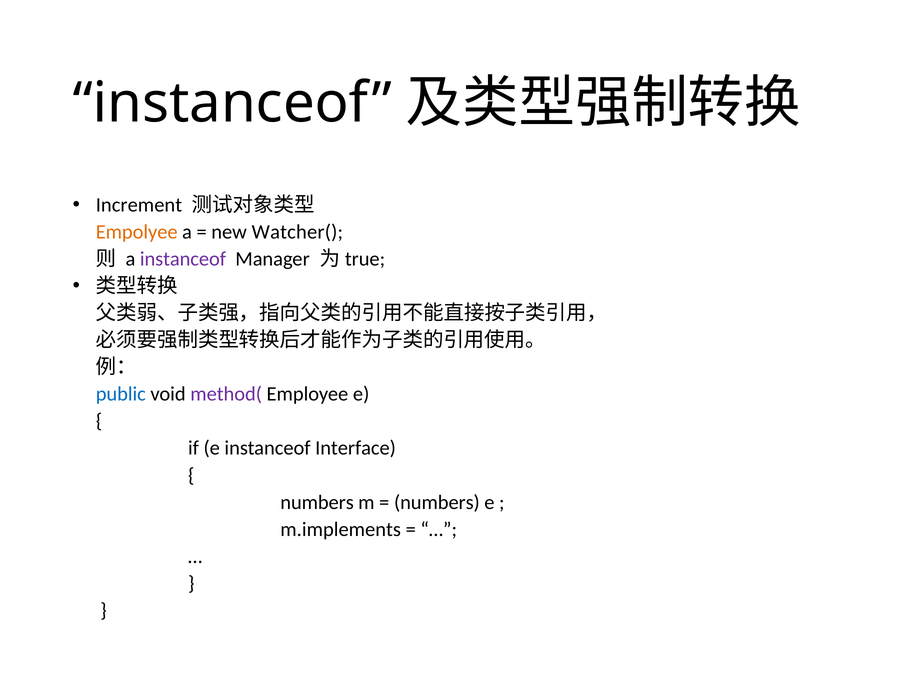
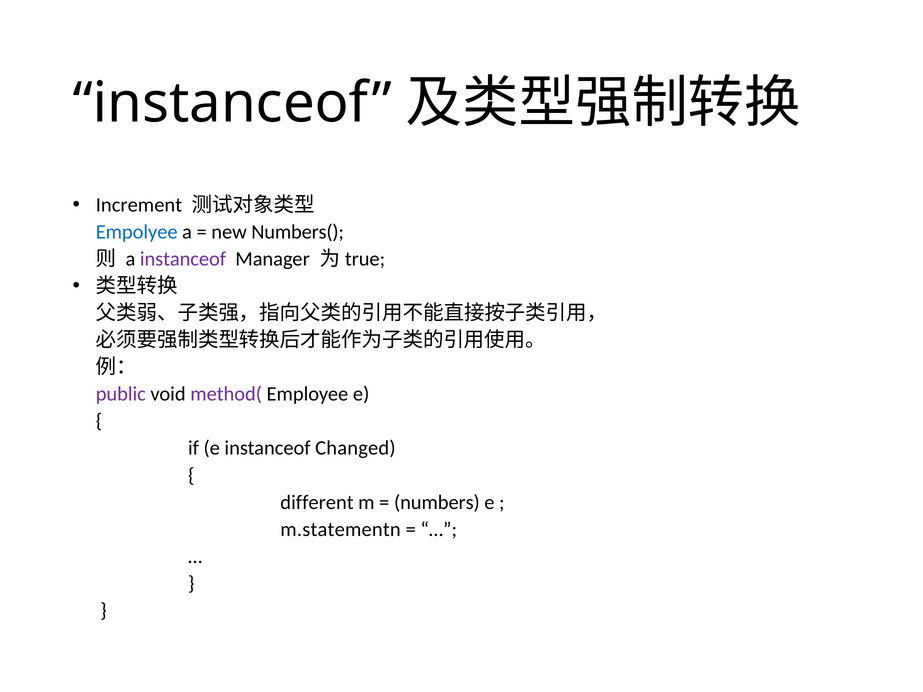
Empolyee colour: orange -> blue (137, 232)
Watcher(: Watcher( -> Numbers( (298, 232)
public colour: blue -> purple (121, 394)
Interface: Interface -> Changed (355, 448)
numbers: numbers -> different (317, 502)
m.implements: m.implements -> m.statementn (341, 529)
